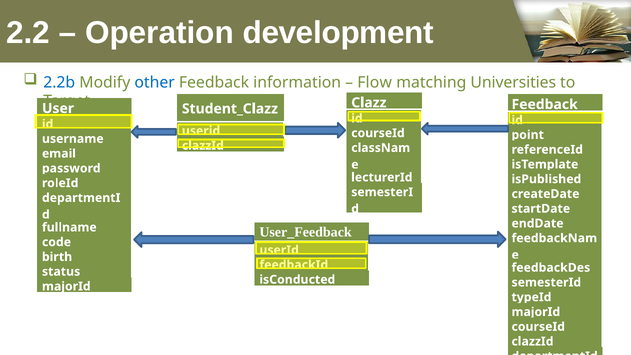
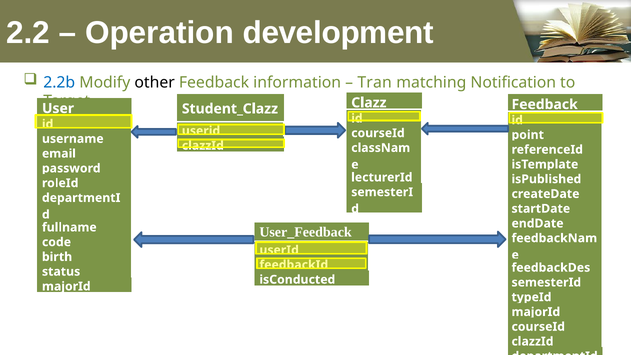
other colour: blue -> black (155, 82)
Flow: Flow -> Tran (375, 82)
Universities: Universities -> Notification (513, 82)
